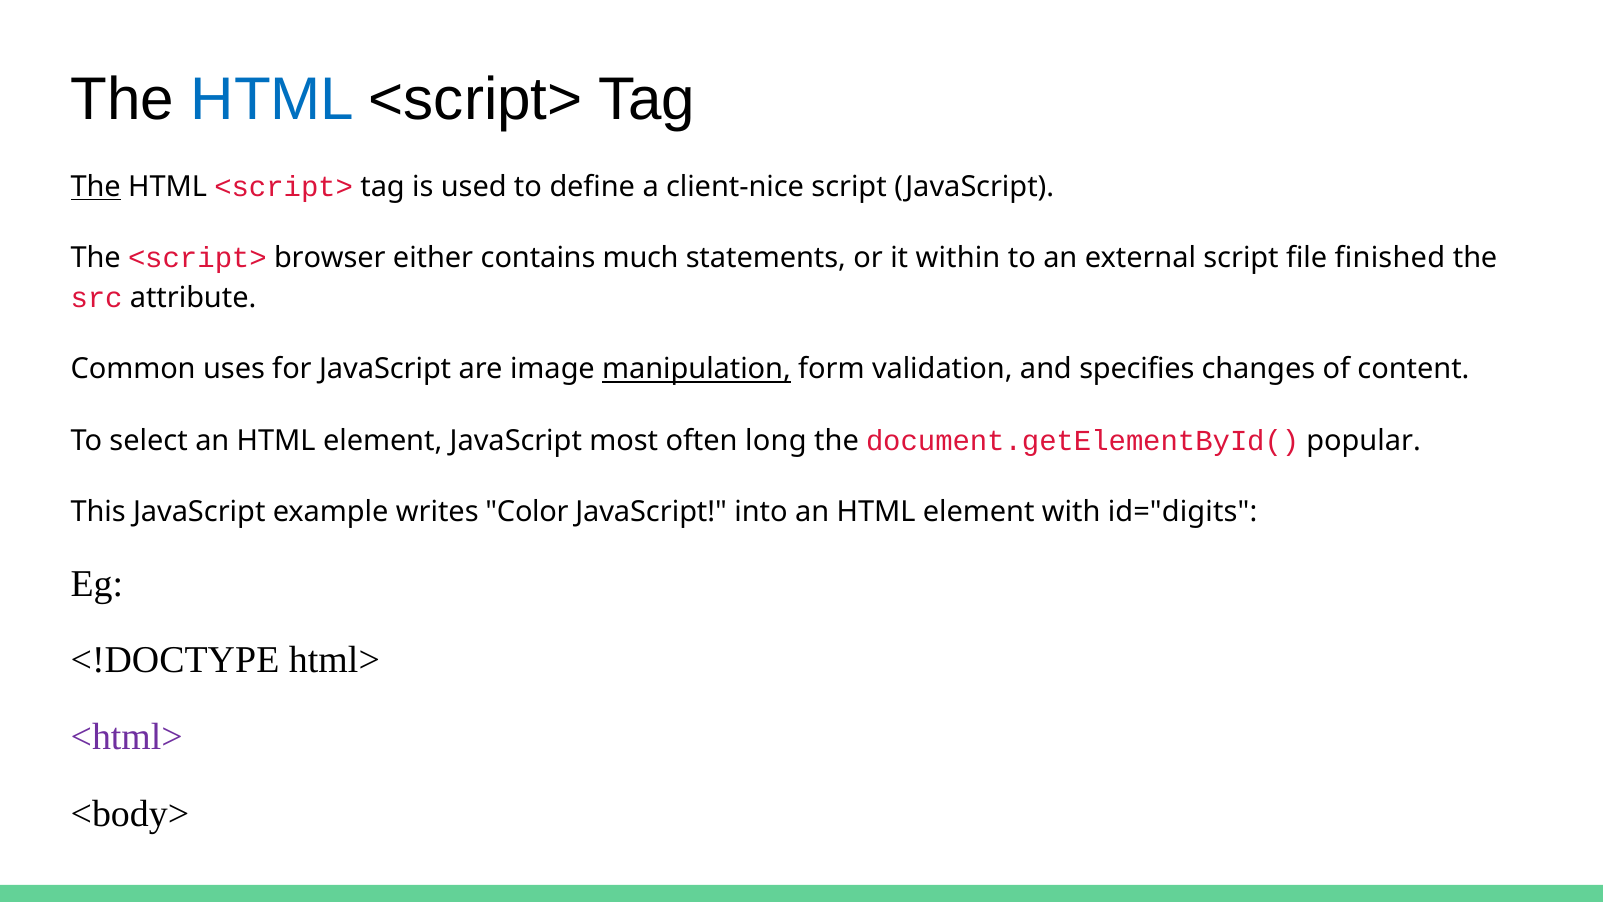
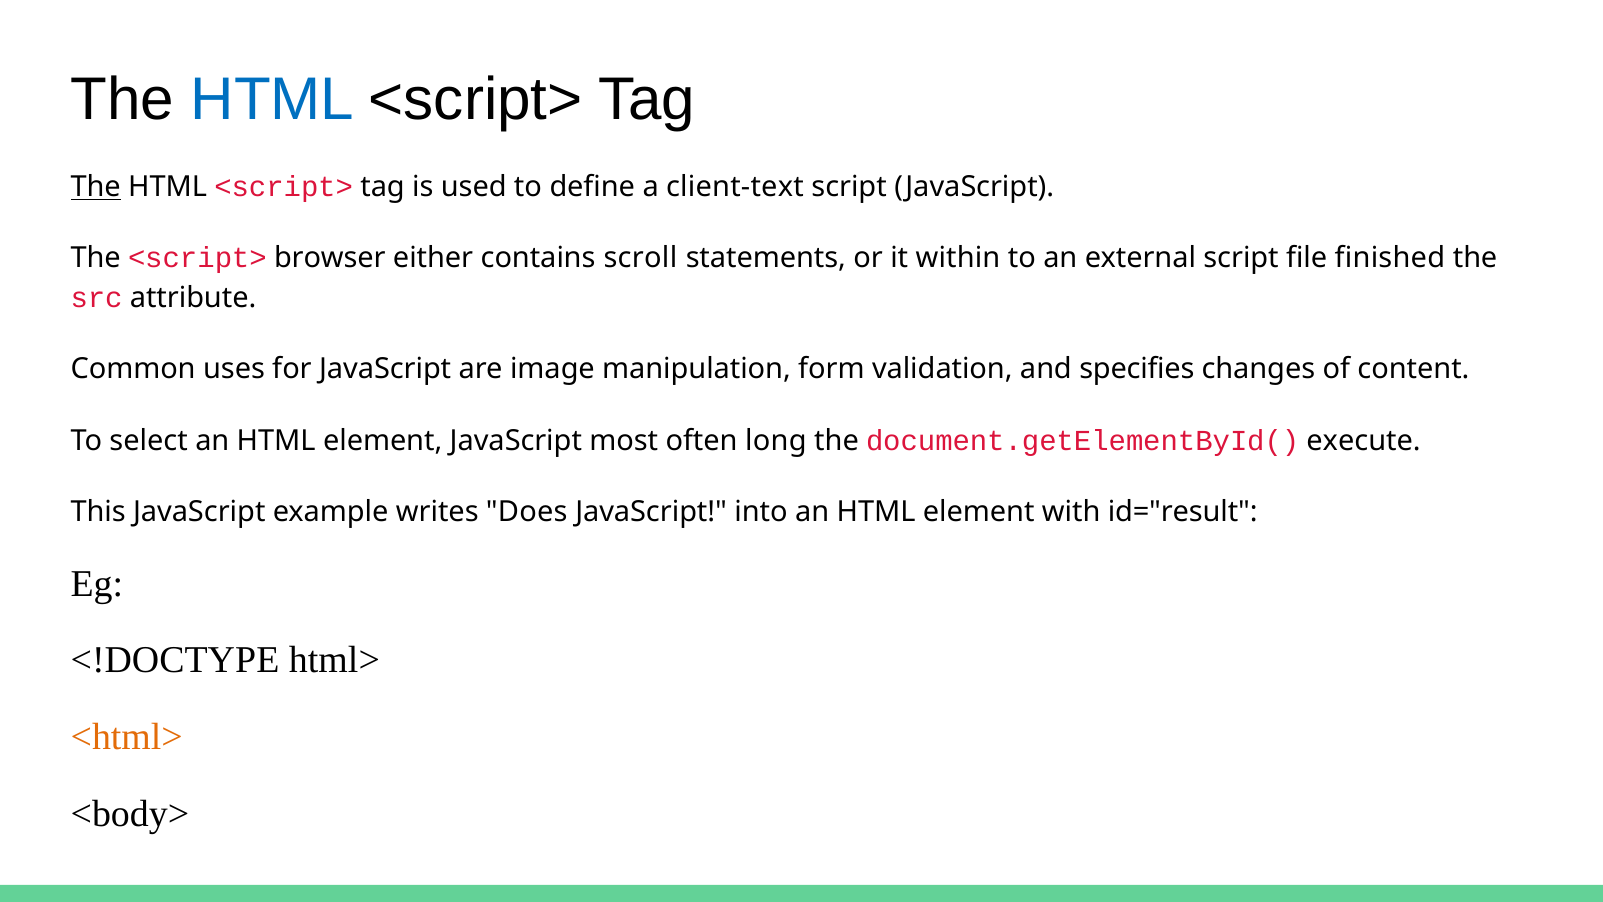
client-nice: client-nice -> client-text (735, 187)
much: much -> scroll (640, 258)
manipulation underline: present -> none (696, 369)
popular: popular -> execute (1364, 440)
Color: Color -> Does (527, 512)
id="digits: id="digits -> id="result (1183, 512)
<html> colour: purple -> orange (127, 737)
